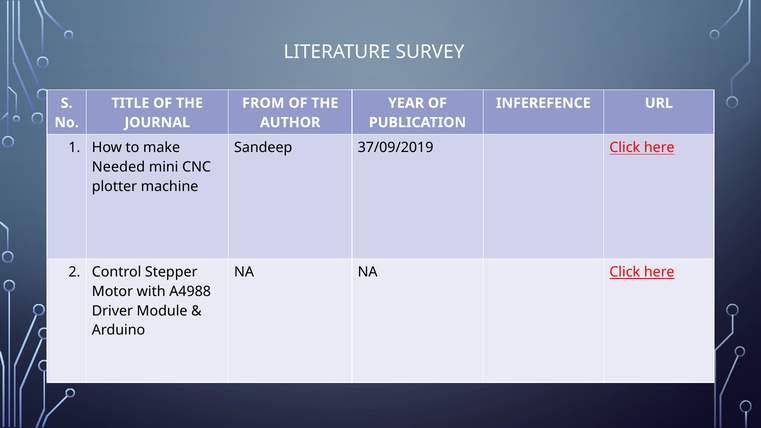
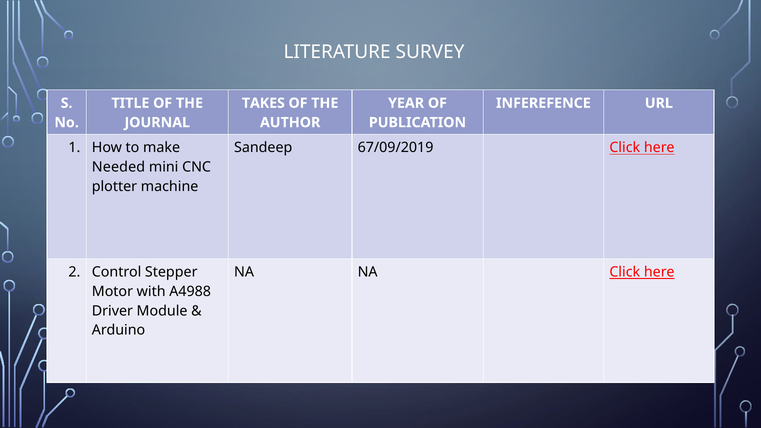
FROM: FROM -> TAKES (263, 103)
37/09/2019: 37/09/2019 -> 67/09/2019 (396, 148)
